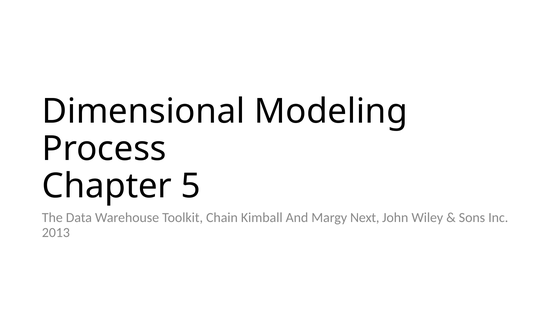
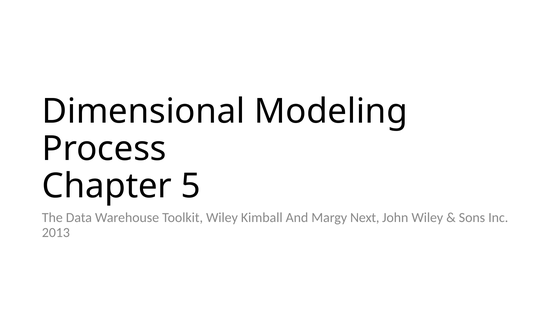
Toolkit Chain: Chain -> Wiley (222, 218)
